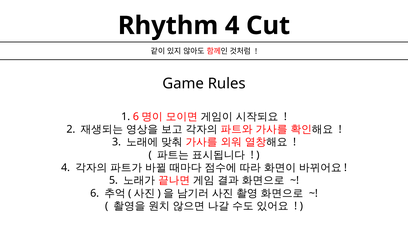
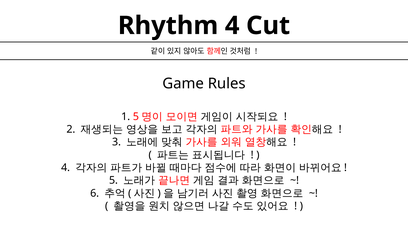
1 6: 6 -> 5 (136, 116)
